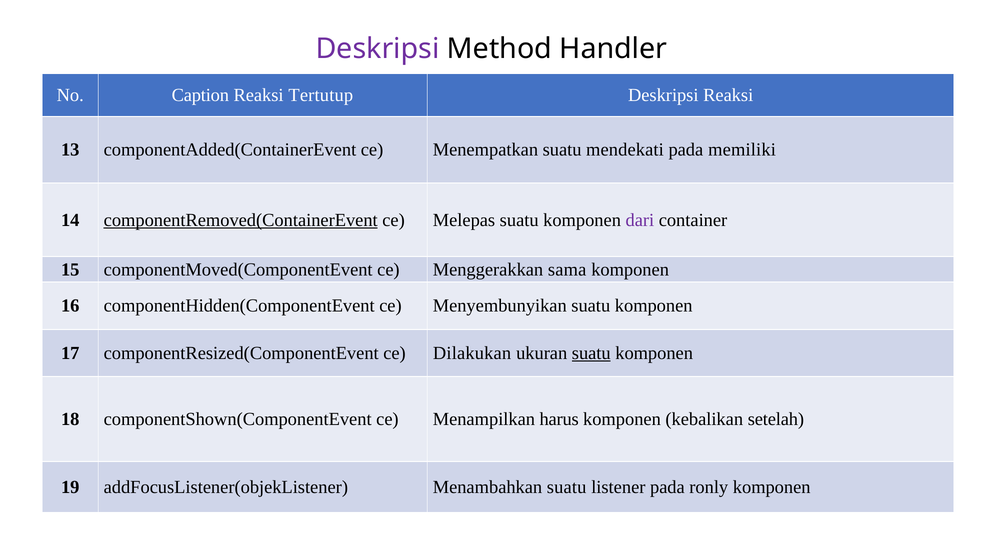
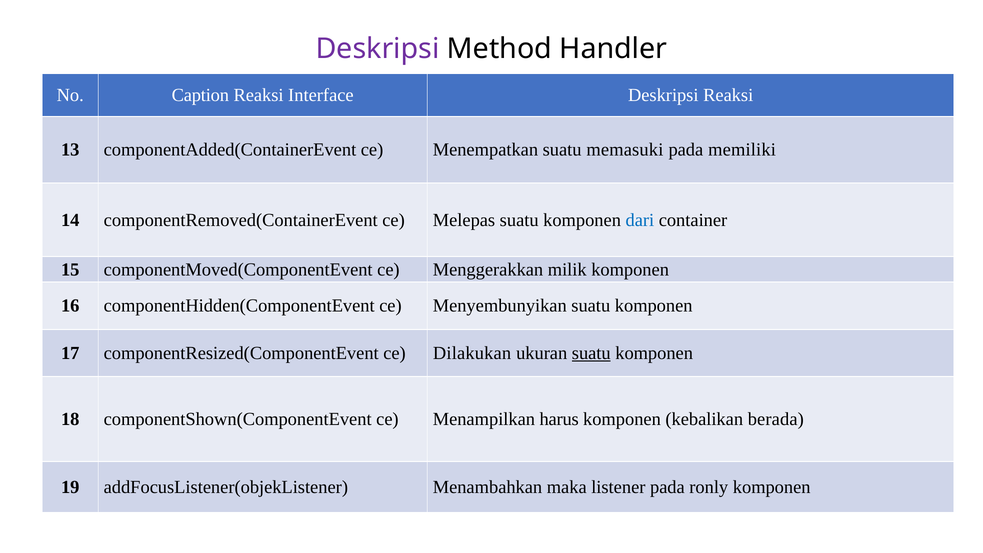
Tertutup: Tertutup -> Interface (321, 95)
mendekati: mendekati -> memasuki (625, 150)
componentRemoved(ContainerEvent underline: present -> none (241, 220)
dari colour: purple -> blue (640, 220)
sama: sama -> milik (567, 269)
setelah: setelah -> berada (776, 419)
Menambahkan suatu: suatu -> maka (567, 487)
